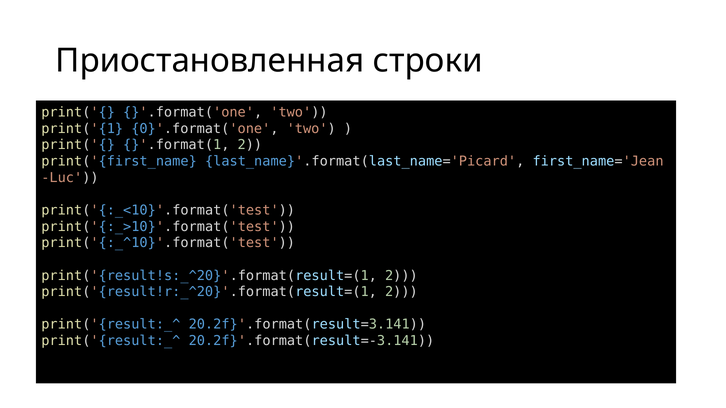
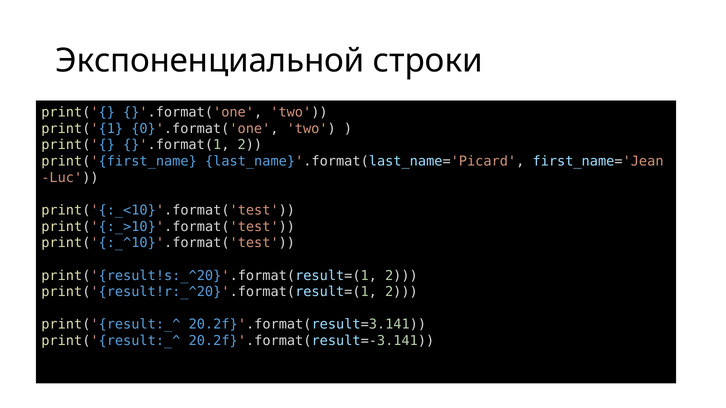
Приостановленная: Приостановленная -> Экспоненциальной (210, 61)
